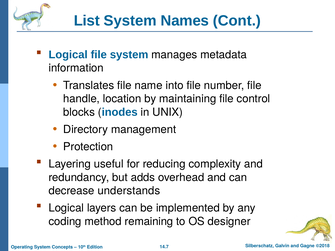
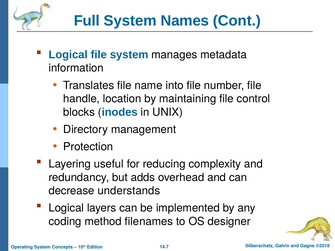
List: List -> Full (87, 21)
remaining: remaining -> filenames (149, 222)
